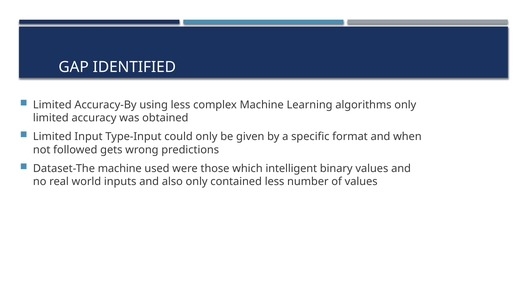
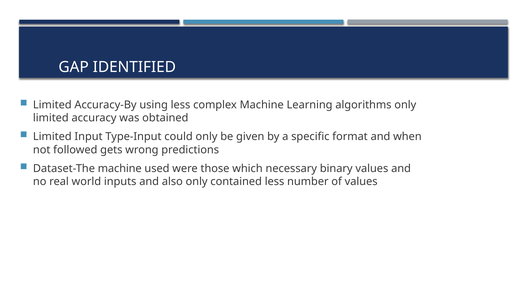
intelligent: intelligent -> necessary (291, 169)
